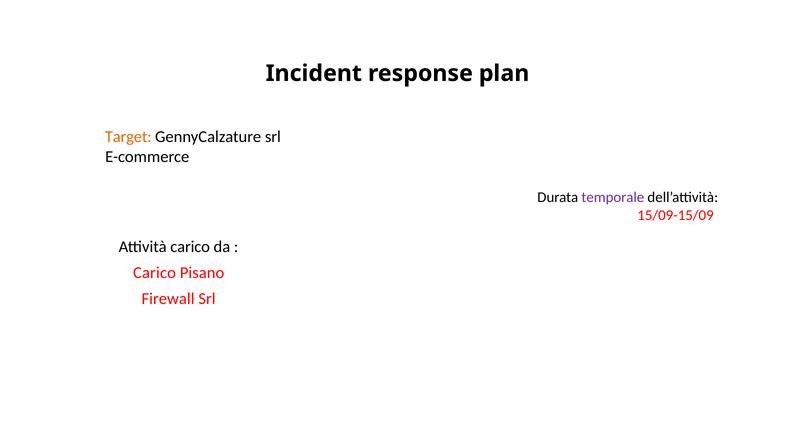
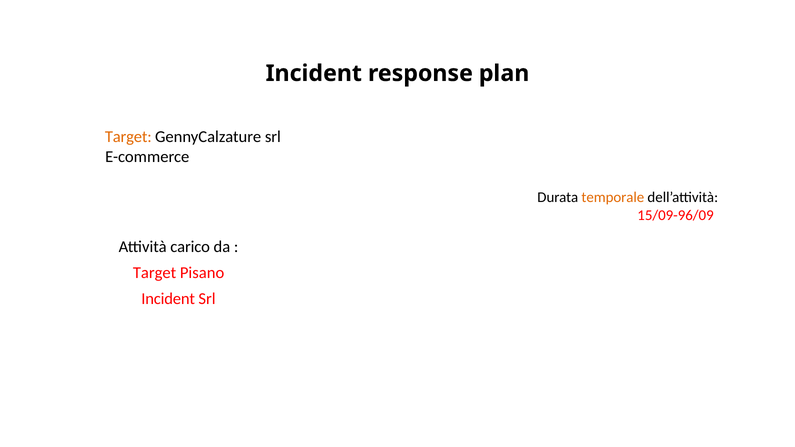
temporale colour: purple -> orange (613, 197)
15/09-15/09: 15/09-15/09 -> 15/09-96/09 (676, 215)
Carico: Carico -> Target (155, 273)
Firewall: Firewall -> Incident (168, 299)
